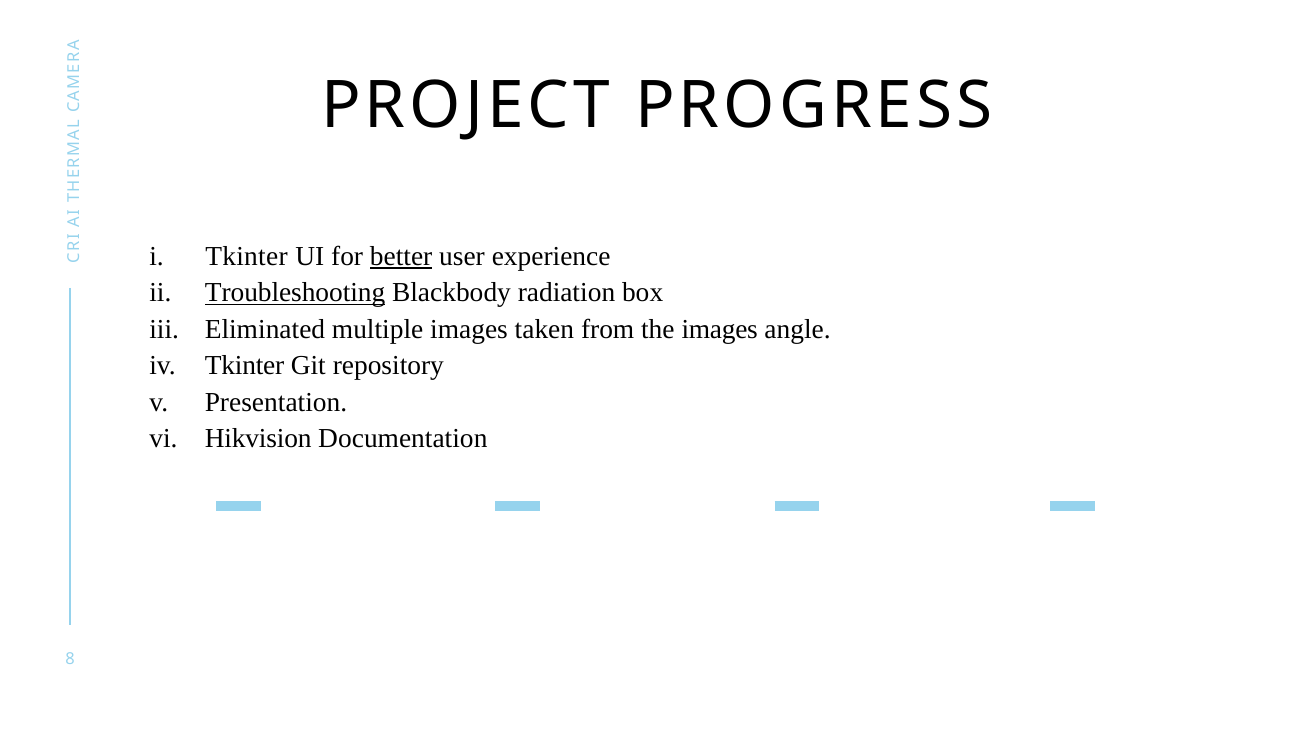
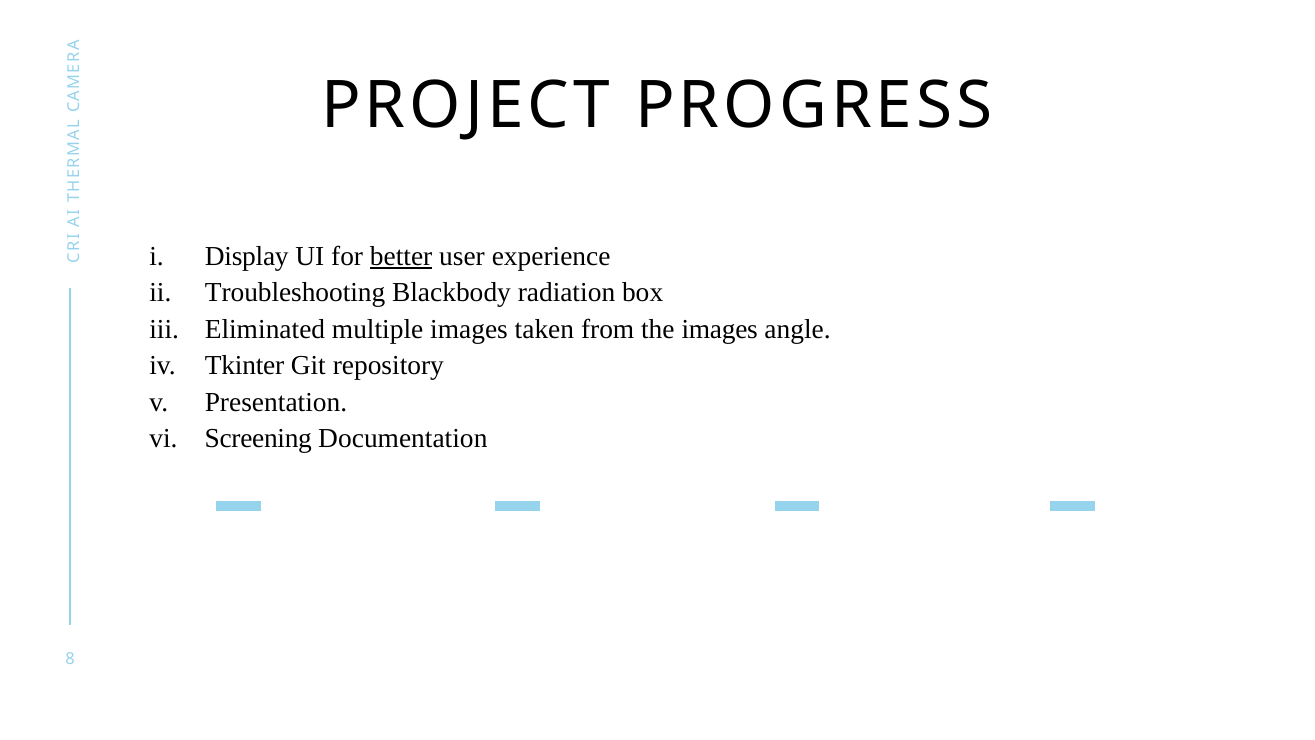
Tkinter: Tkinter -> Display (247, 256)
Troubleshooting underline: present -> none (295, 293)
Hikvision: Hikvision -> Screening (258, 438)
